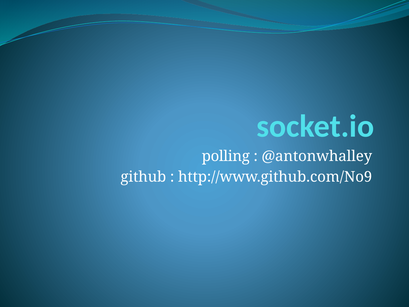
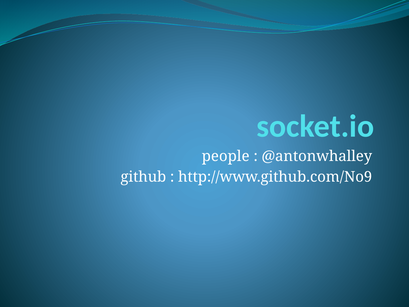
polling: polling -> people (226, 156)
